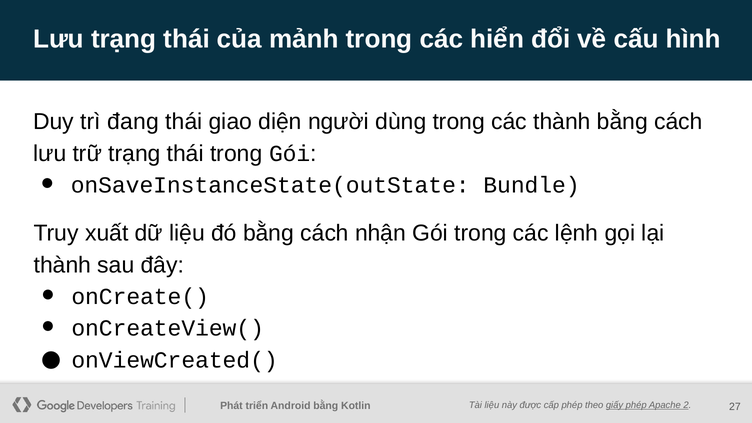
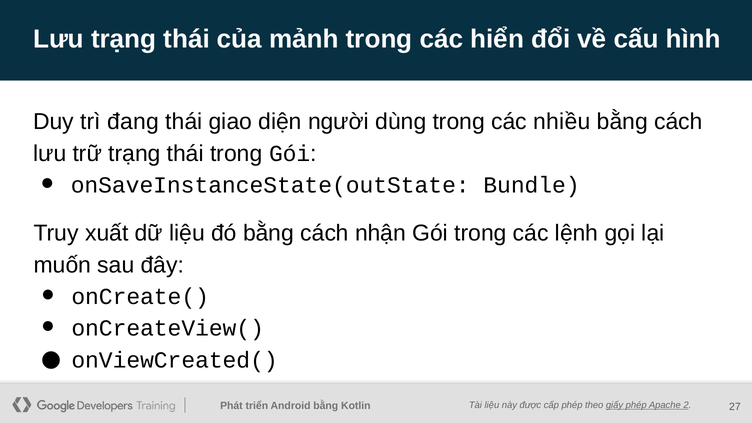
các thành: thành -> nhiều (562, 122)
thành: thành -> muốn (62, 265)
